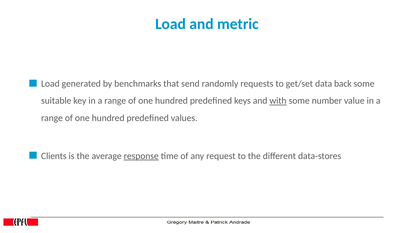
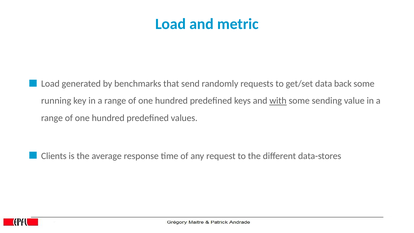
suitable: suitable -> running (56, 101)
number: number -> sending (327, 101)
response underline: present -> none (141, 156)
